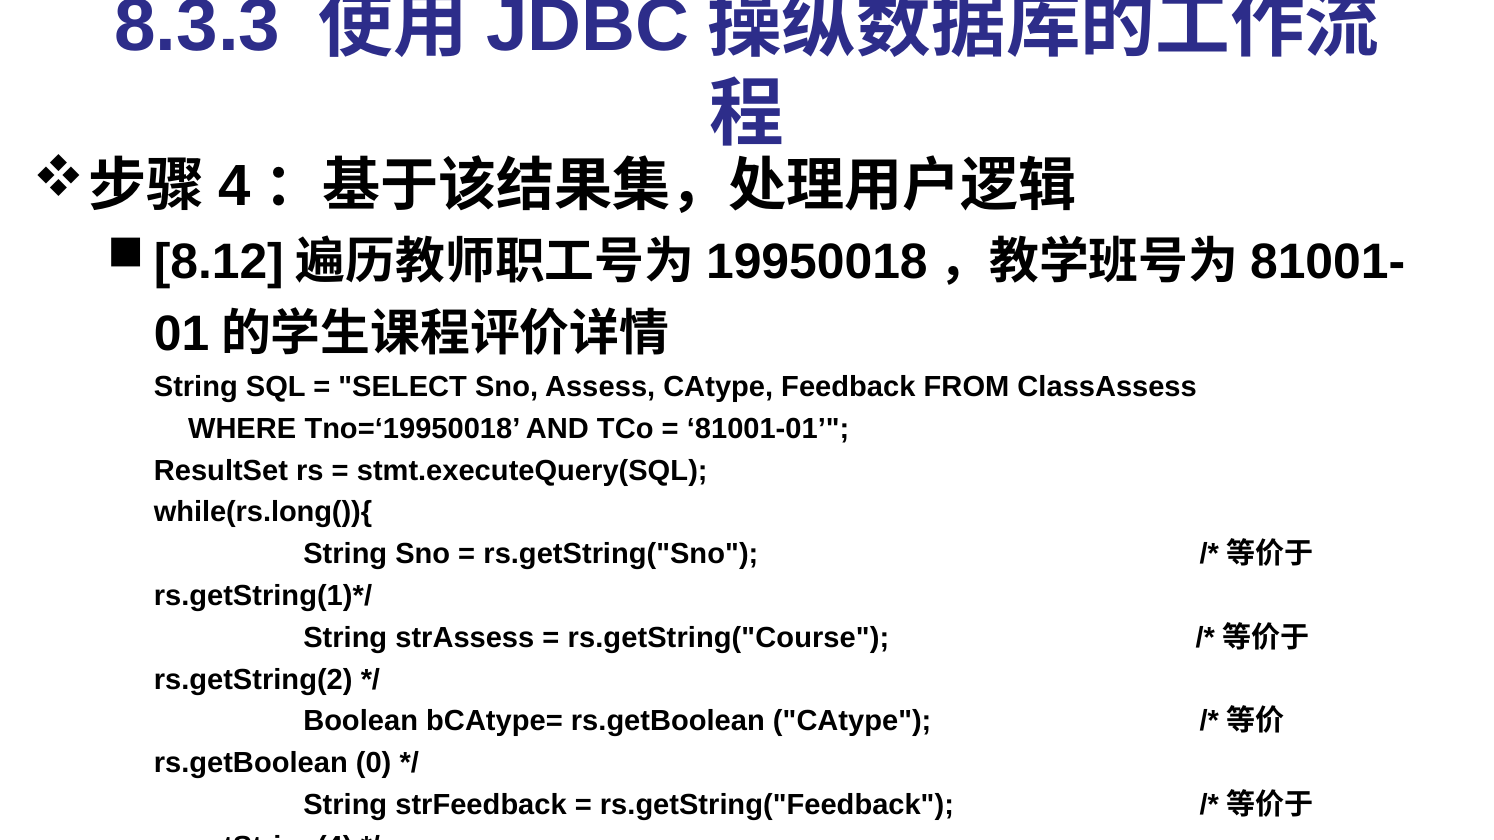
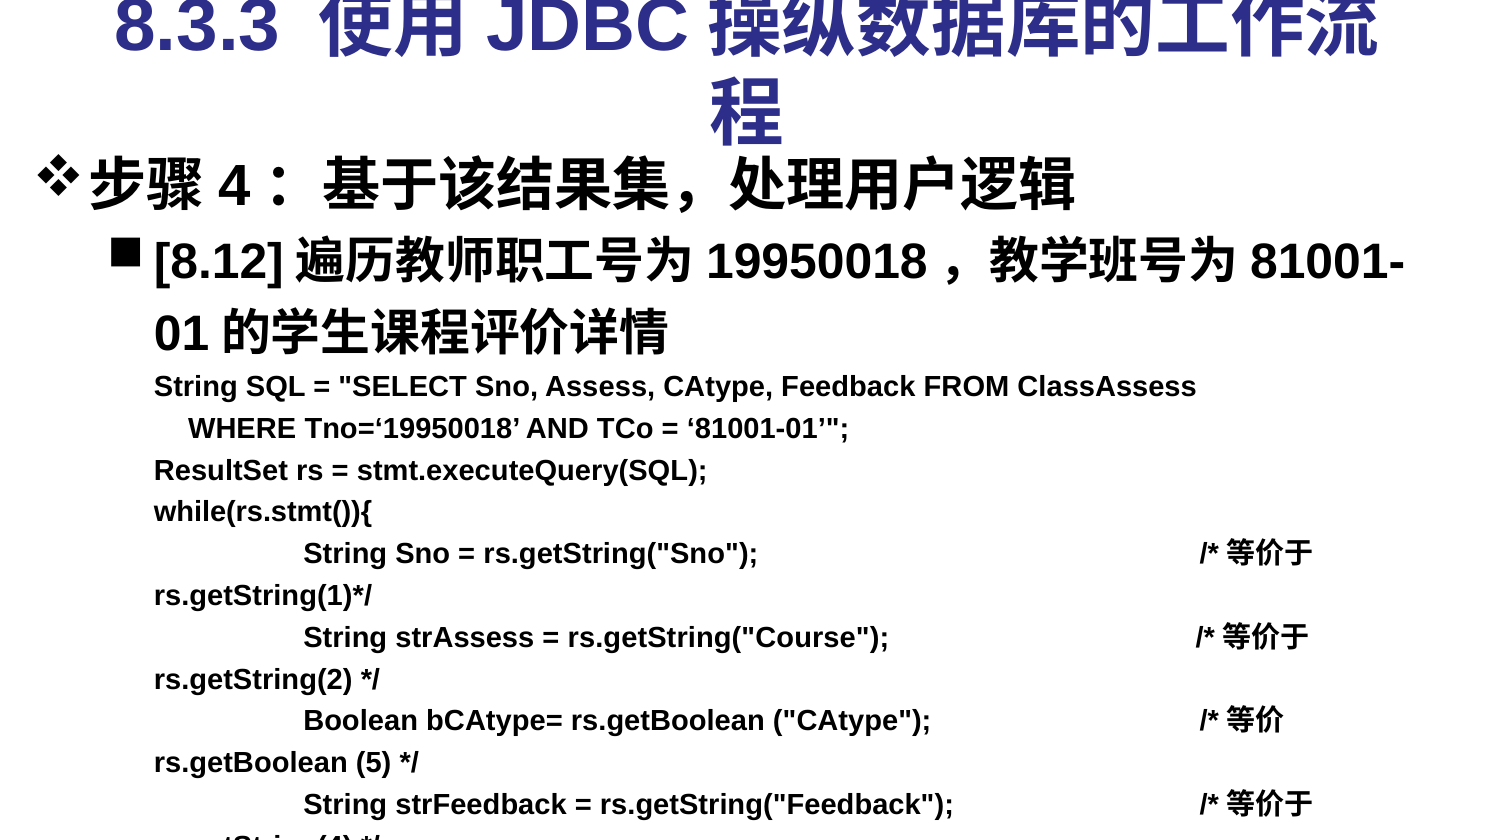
while(rs.long()){: while(rs.long()){ -> while(rs.stmt()){ (263, 512)
0: 0 -> 5 (374, 763)
